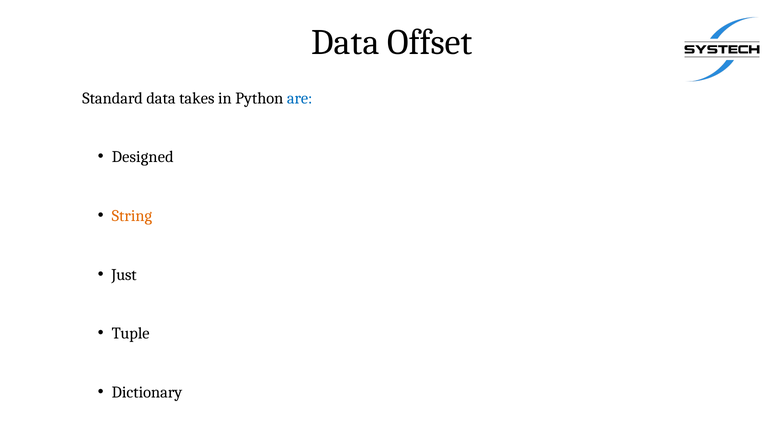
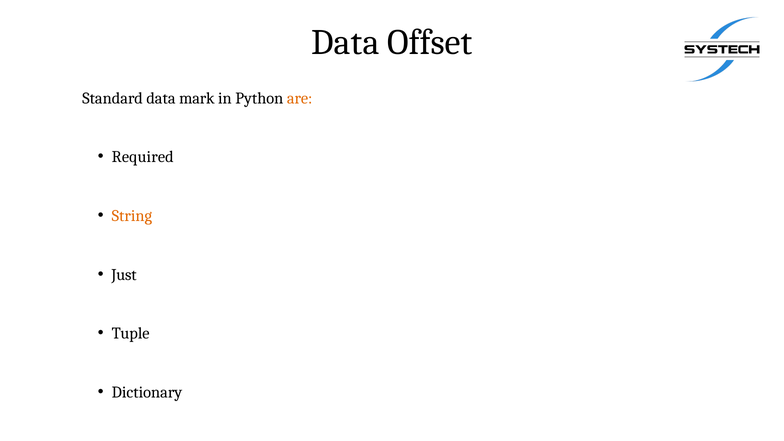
takes: takes -> mark (197, 98)
are colour: blue -> orange (300, 98)
Designed: Designed -> Required (143, 157)
